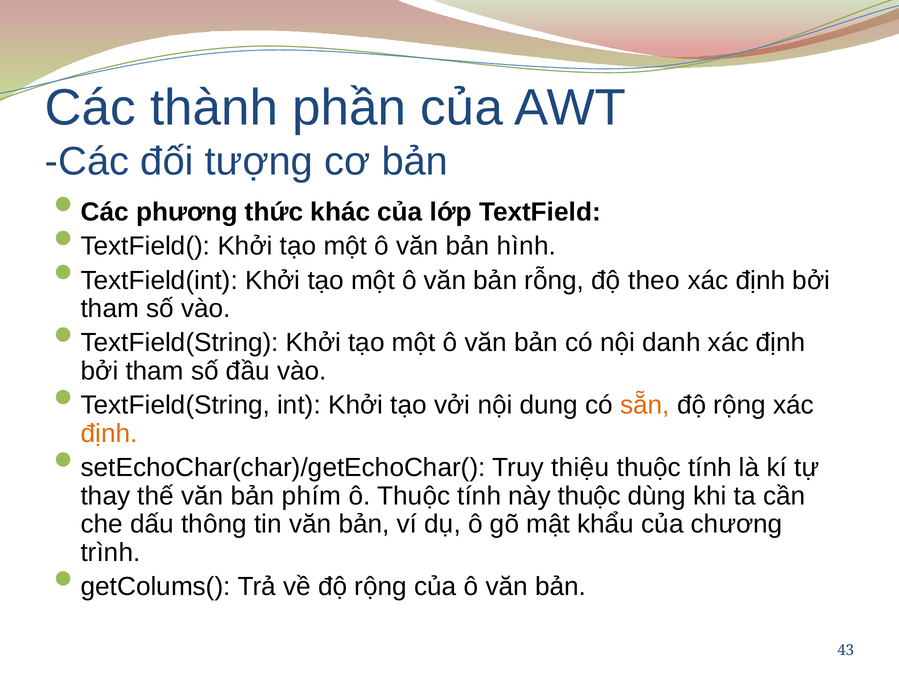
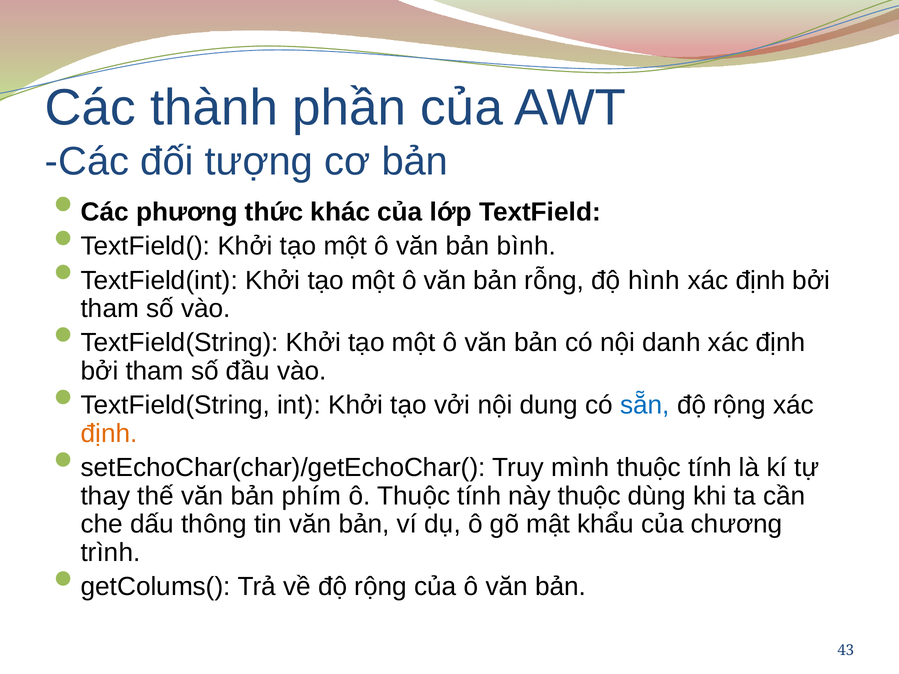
hình: hình -> bình (526, 246)
theo: theo -> hình (654, 281)
sẵn colour: orange -> blue (645, 405)
thiệu: thiệu -> mình (580, 468)
